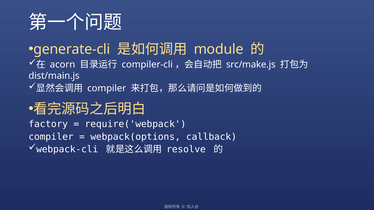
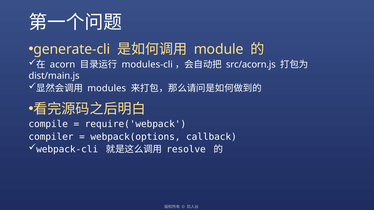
compiler-cli: compiler-cli -> modules-cli (147, 65)
src/make.js: src/make.js -> src/acorn.js (251, 65)
compiler: compiler -> modules (107, 89)
factory: factory -> compile (48, 124)
